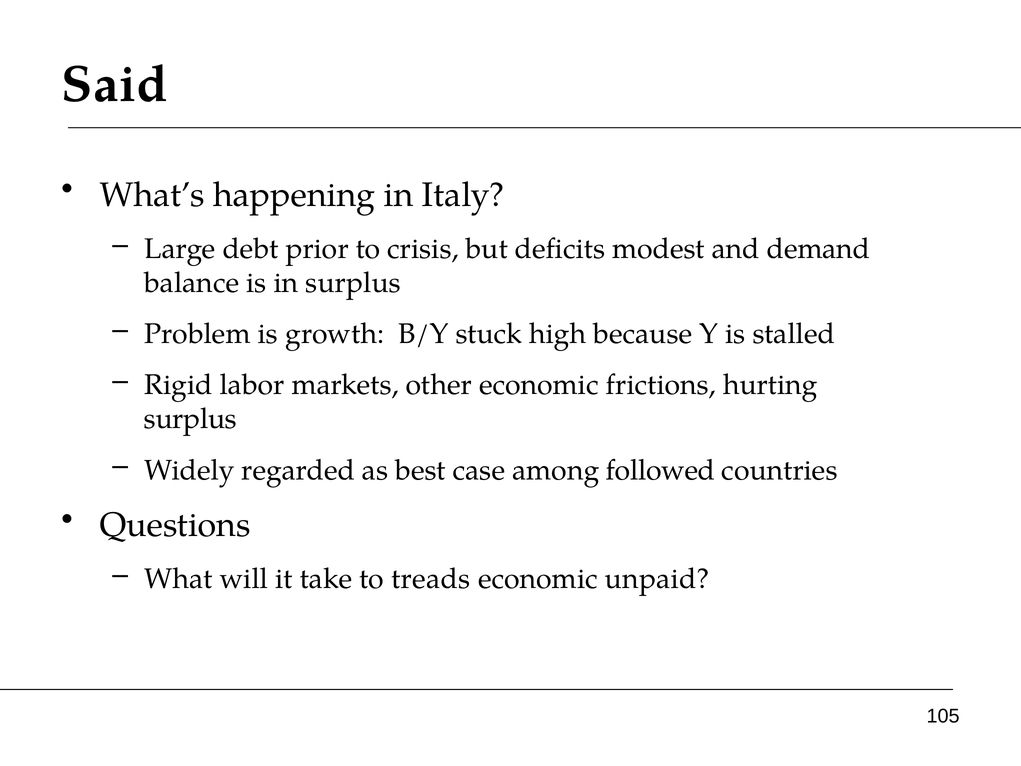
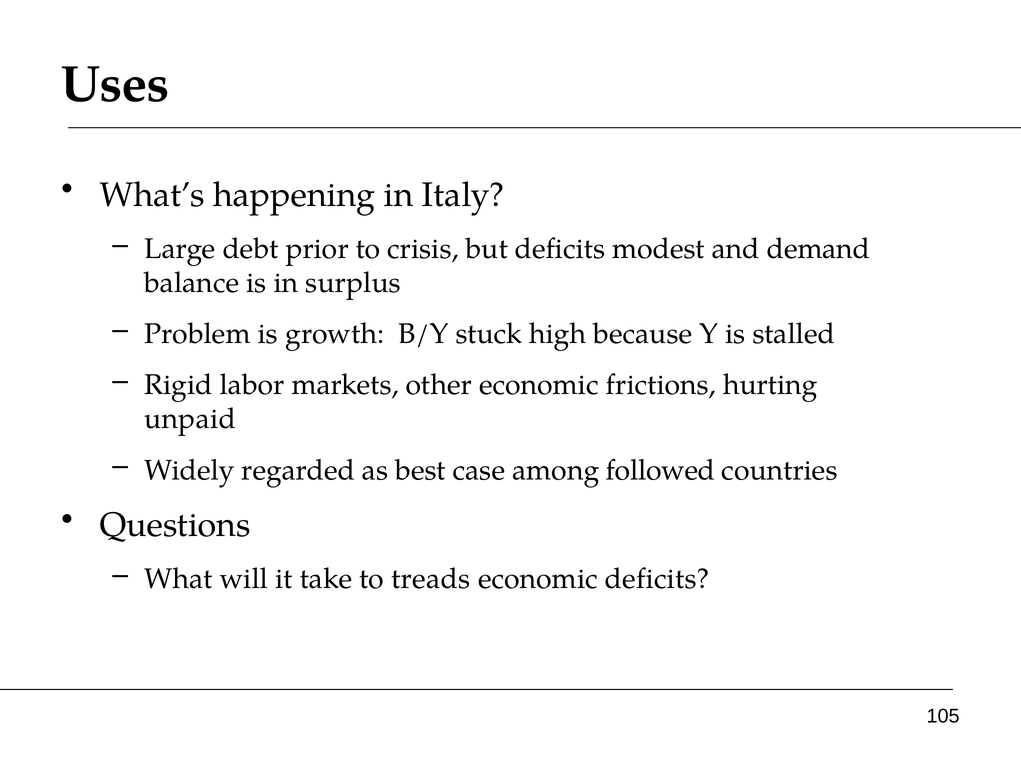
Said: Said -> Uses (115, 84)
surplus: surplus -> unpaid (190, 419)
economic unpaid: unpaid -> deficits (657, 579)
